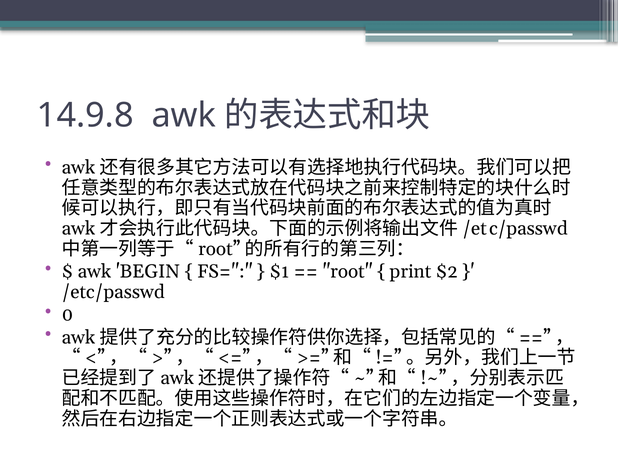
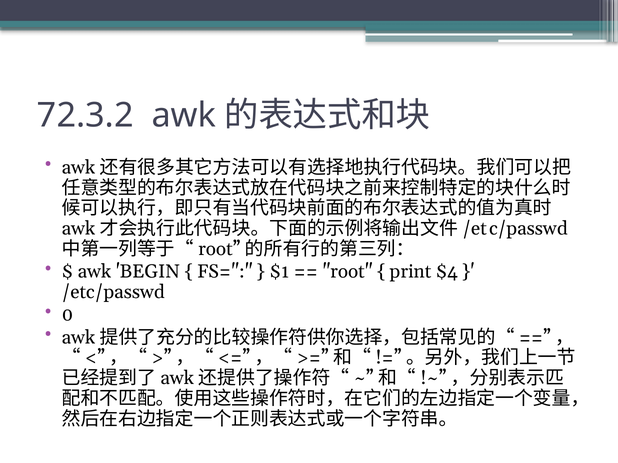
14.9.8: 14.9.8 -> 72.3.2 (85, 116)
$2: $2 -> $4 (447, 272)
